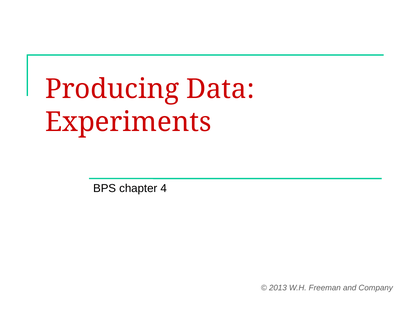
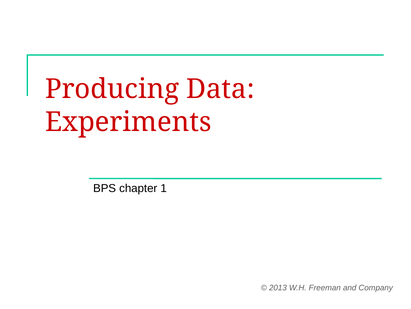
4: 4 -> 1 (164, 188)
